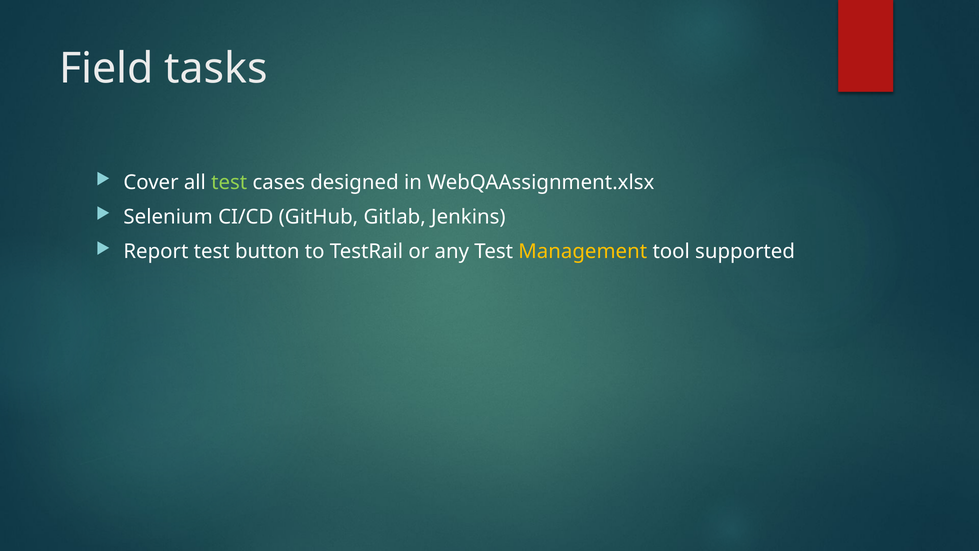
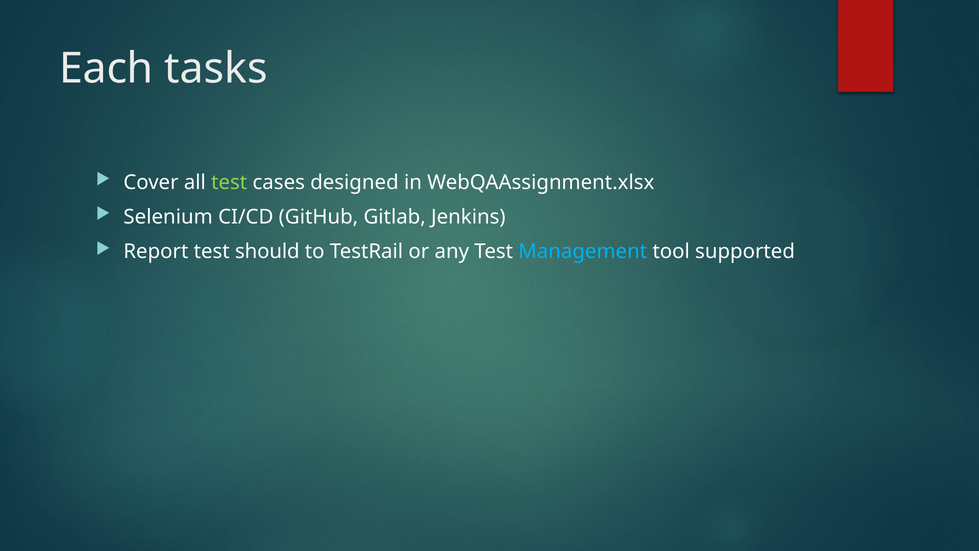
Field: Field -> Each (106, 69)
button: button -> should (267, 252)
Management colour: yellow -> light blue (583, 252)
